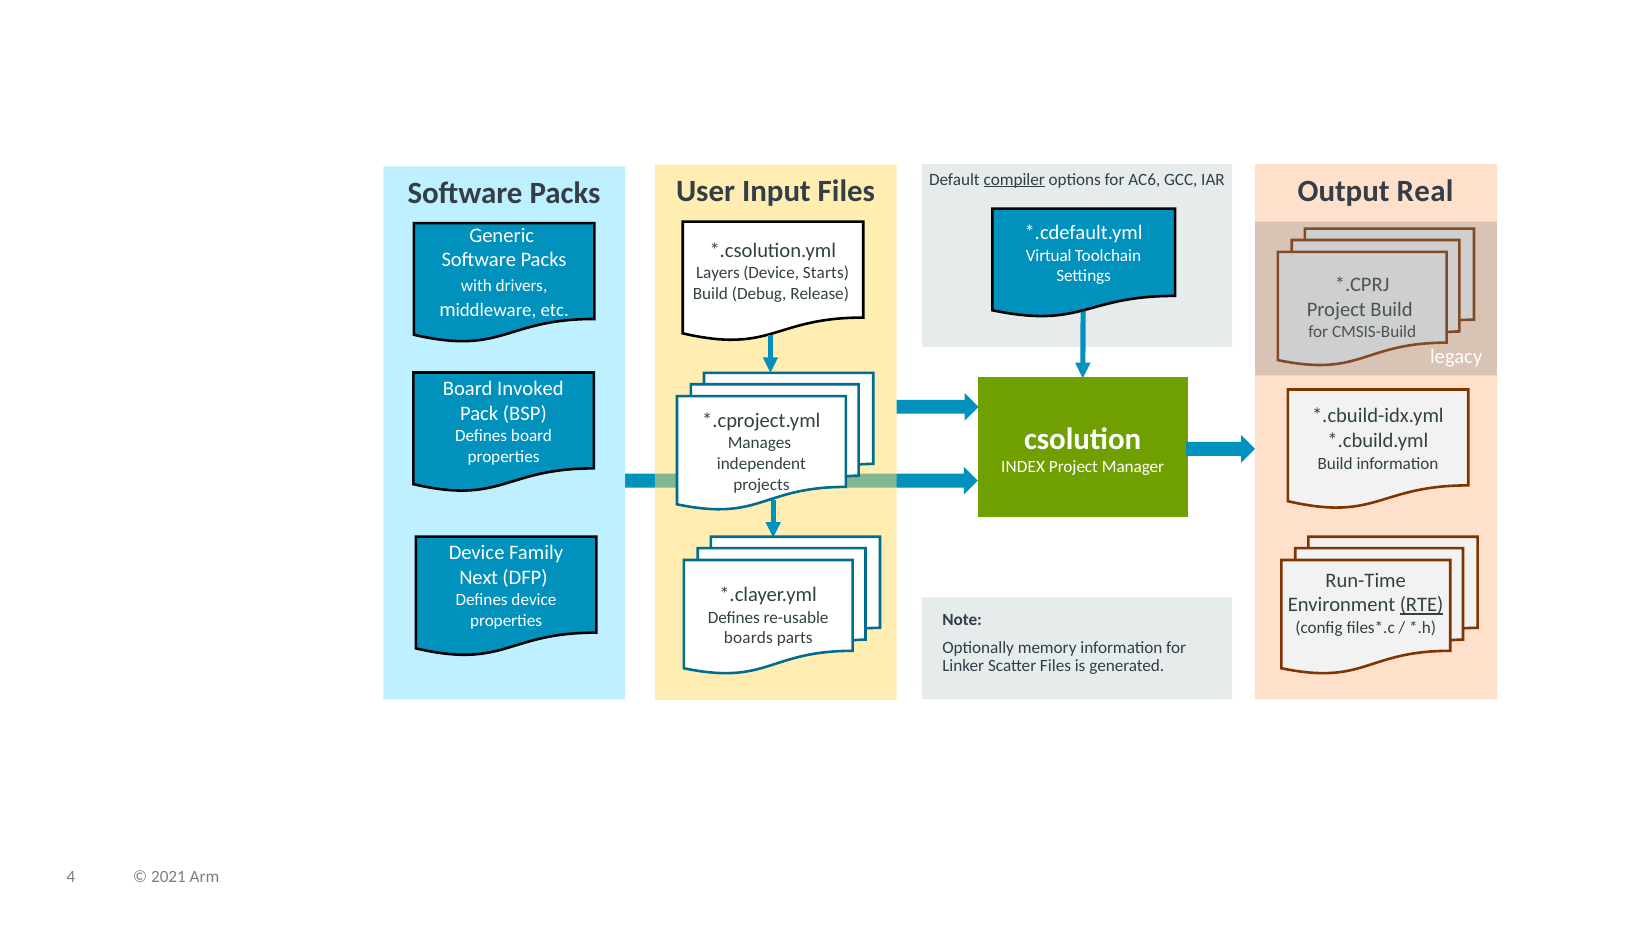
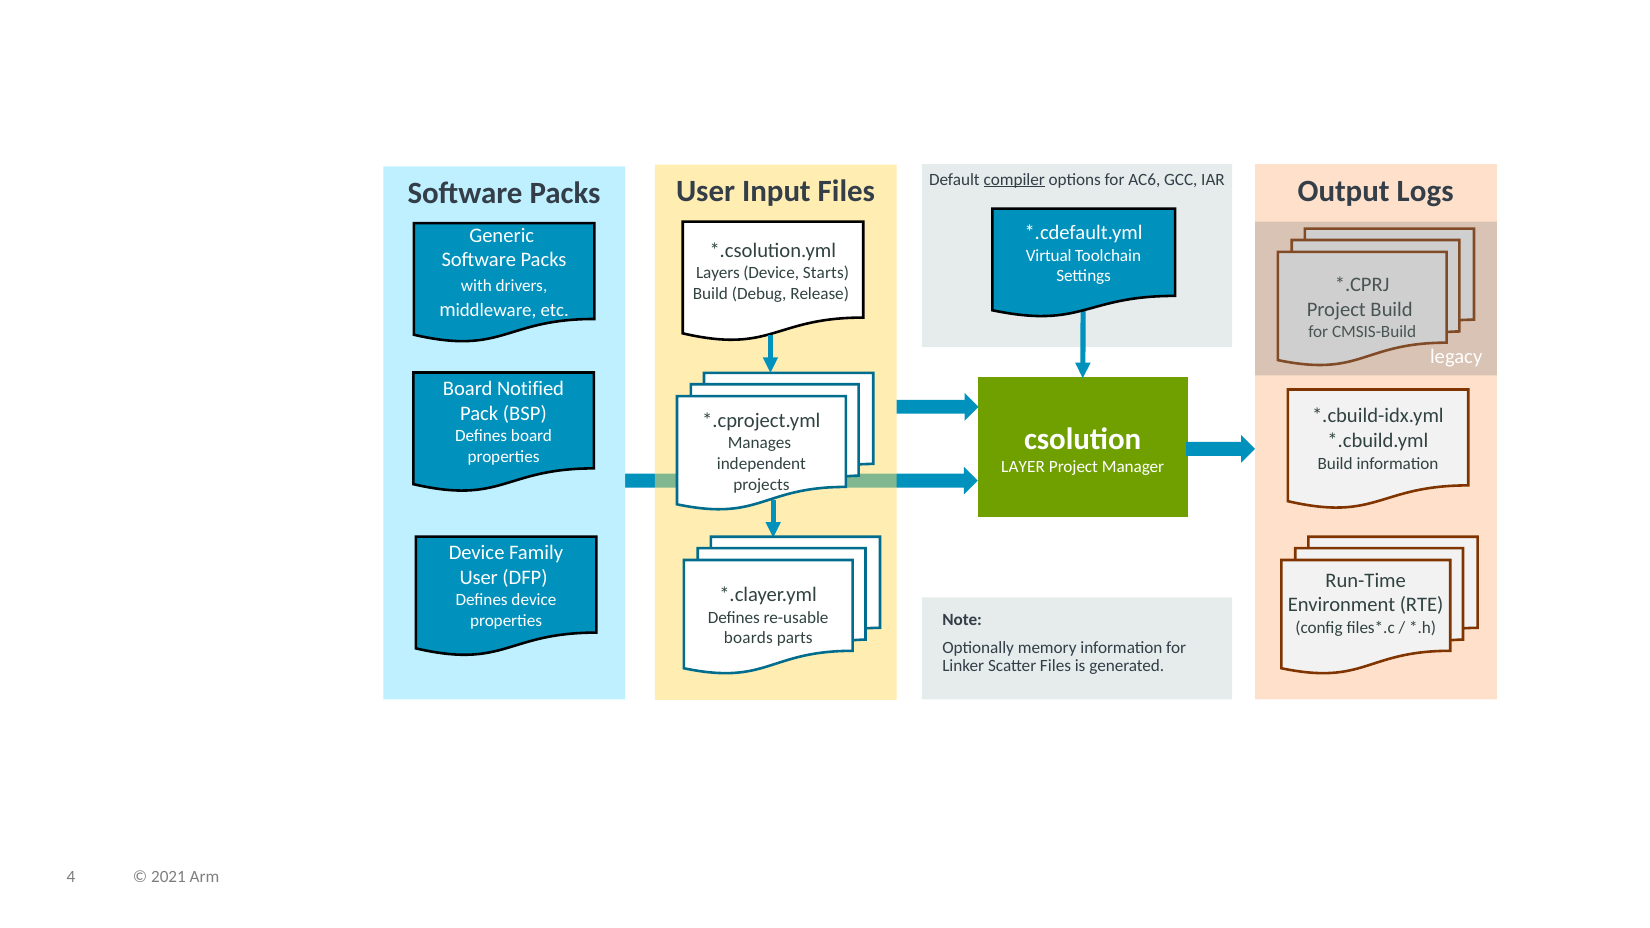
Real: Real -> Logs (1425, 191)
Invoked: Invoked -> Notified (531, 389)
INDEX: INDEX -> LAYER (1023, 467)
Next: Next -> User (479, 578)
RTE underline: present -> none (1422, 605)
